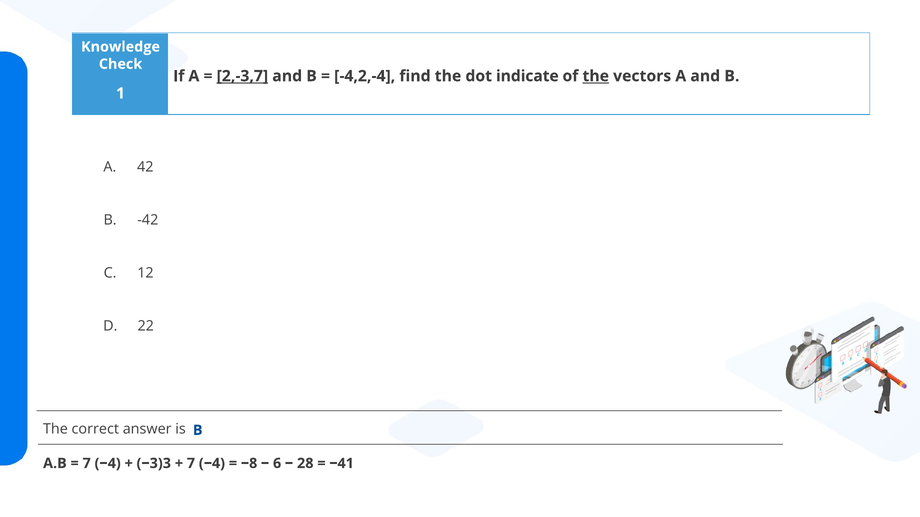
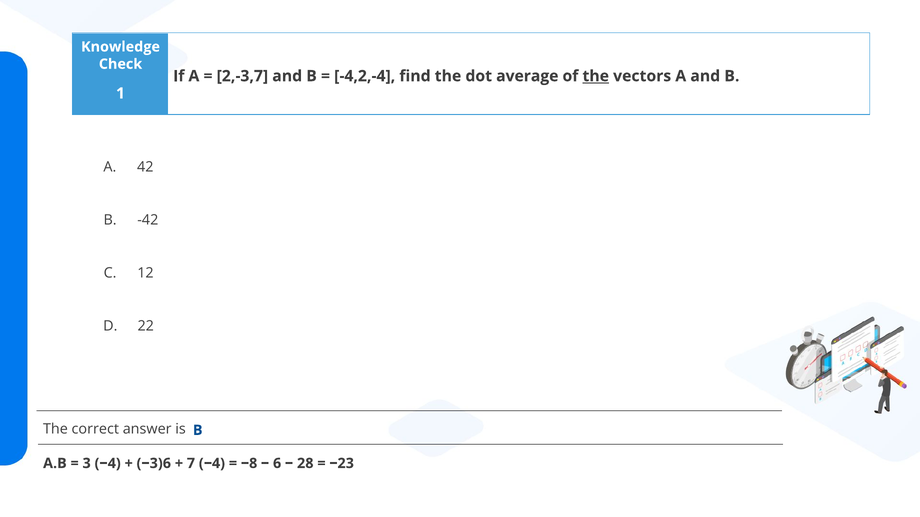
2,-3,7 underline: present -> none (242, 76)
indicate: indicate -> average (527, 76)
7: 7 -> 3 (87, 464)
−3)3: −3)3 -> −3)6 (154, 464)
−41: −41 -> −23 (342, 464)
